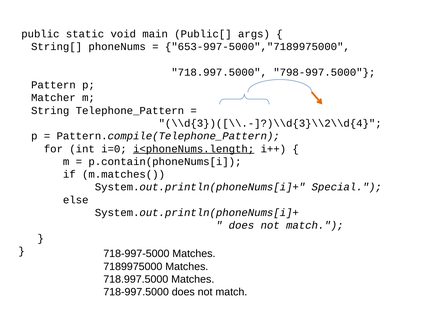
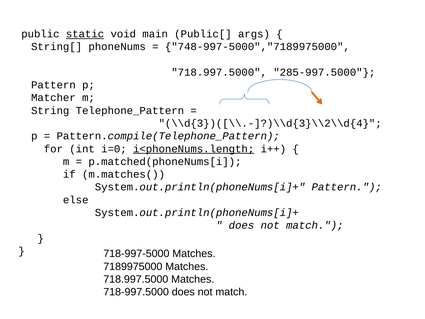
static underline: none -> present (85, 34)
653-997-5000","7189975000: 653-997-5000","7189975000 -> 748-997-5000","7189975000 (257, 47)
798-997.5000: 798-997.5000 -> 285-997.5000 (324, 72)
p.contain(phoneNums[i: p.contain(phoneNums[i -> p.matched(phoneNums[i (165, 161)
System.out.println(phoneNums[i]+ Special: Special -> Pattern (347, 187)
